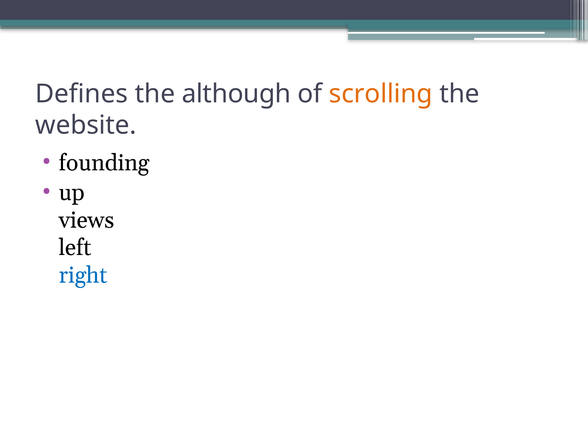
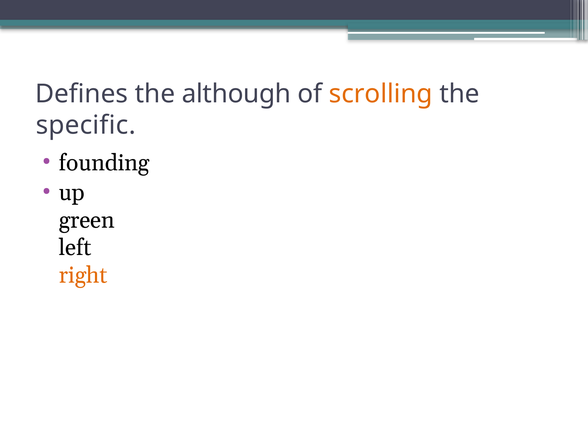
website: website -> specific (86, 125)
views: views -> green (87, 220)
right colour: blue -> orange (83, 275)
